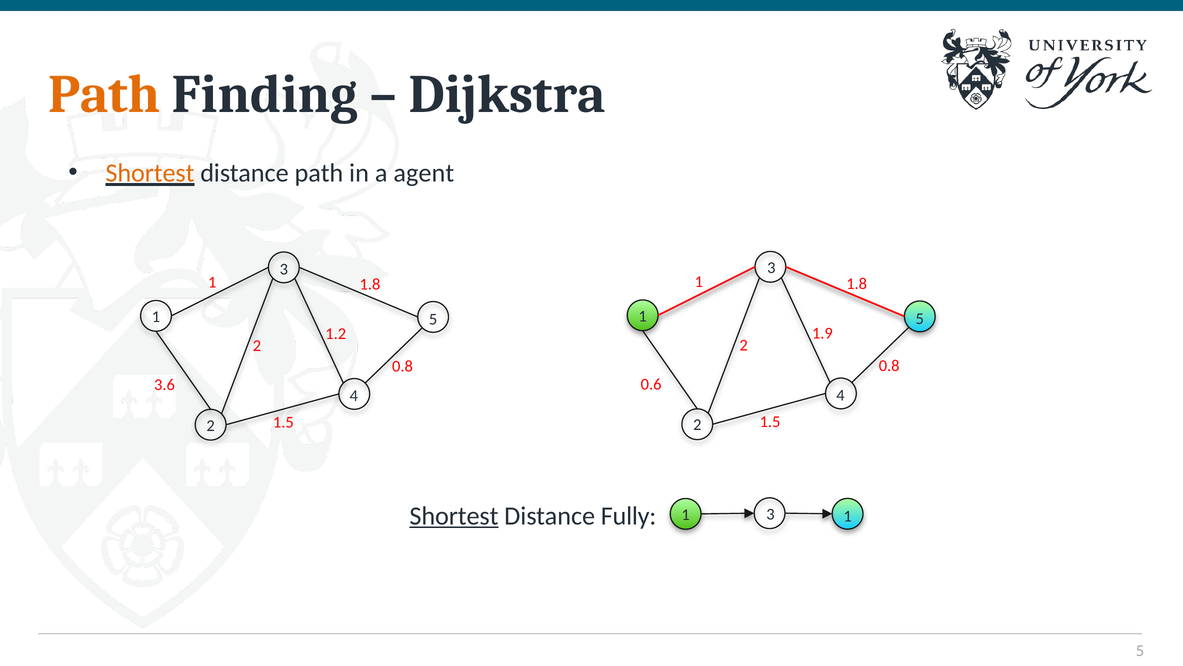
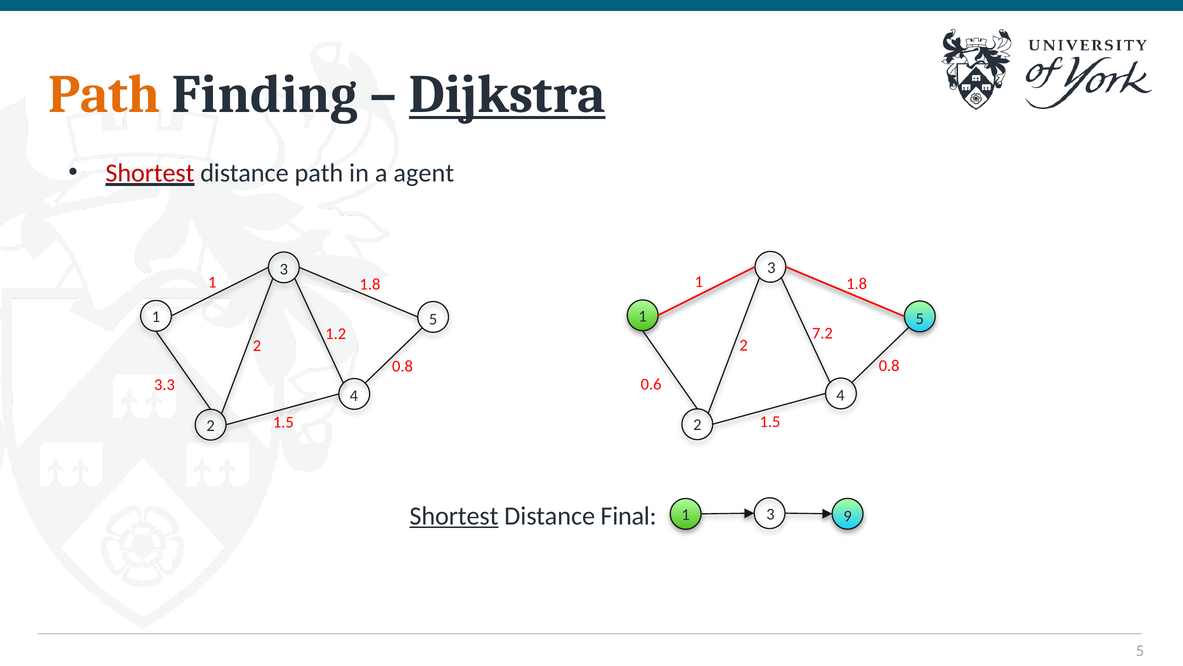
Dijkstra underline: none -> present (507, 94)
Shortest colour: orange -> red (150, 173)
1.9: 1.9 -> 7.2 (822, 334)
3.6: 3.6 -> 3.3 (164, 385)
Fully: Fully -> Final (629, 516)
3 1: 1 -> 9 (848, 516)
